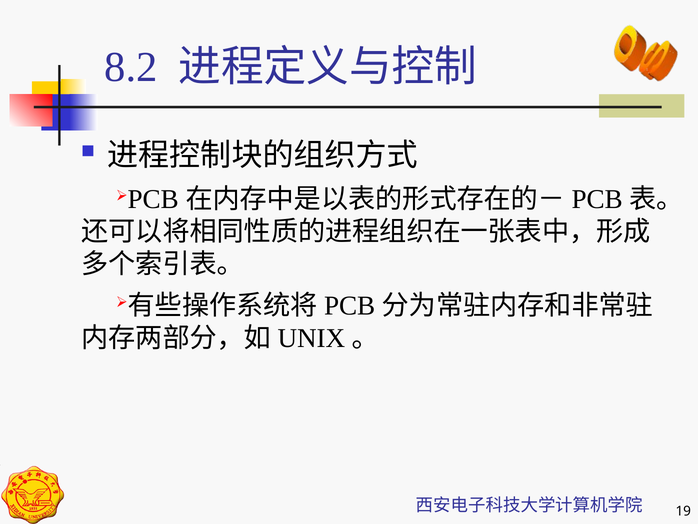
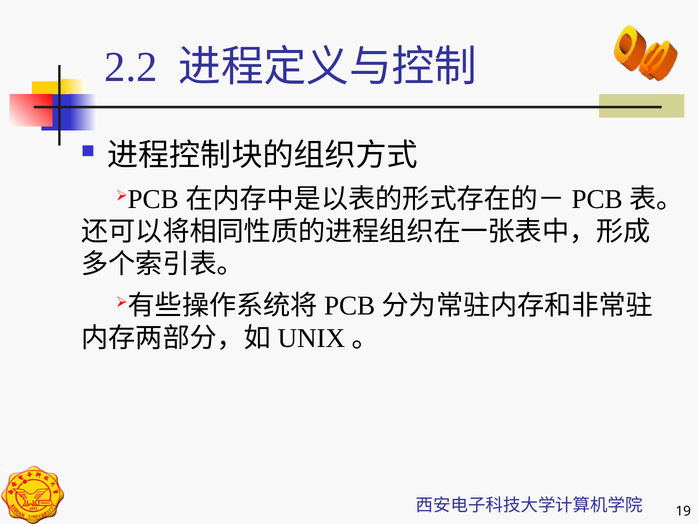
8.2: 8.2 -> 2.2 (131, 67)
